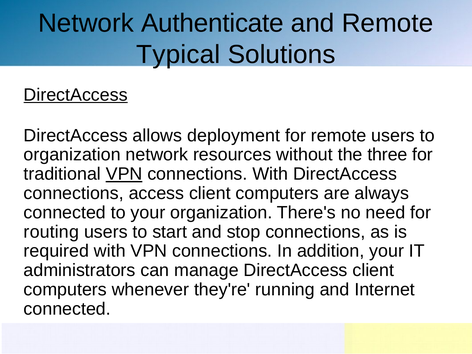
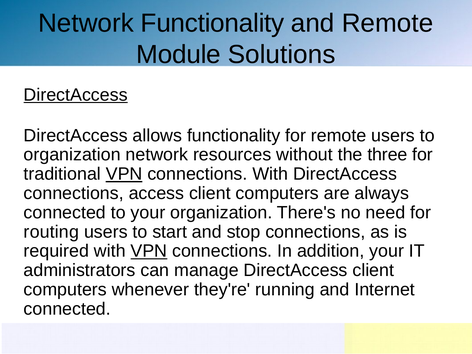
Network Authenticate: Authenticate -> Functionality (212, 23)
Typical: Typical -> Module (179, 54)
allows deployment: deployment -> functionality (234, 135)
VPN underline: none -> present (149, 251)
